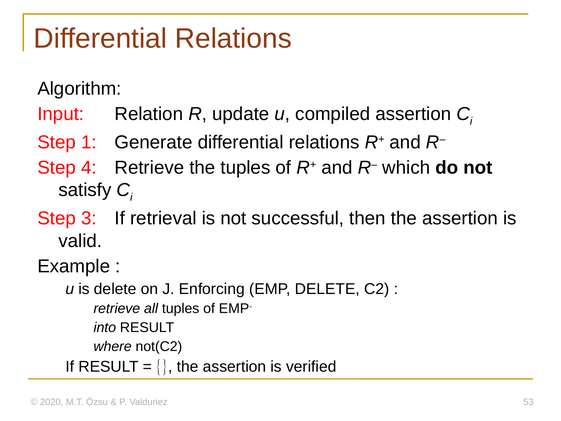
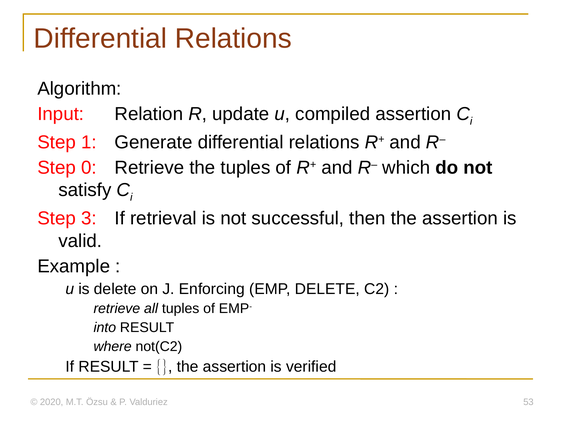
4: 4 -> 0 (89, 168)
